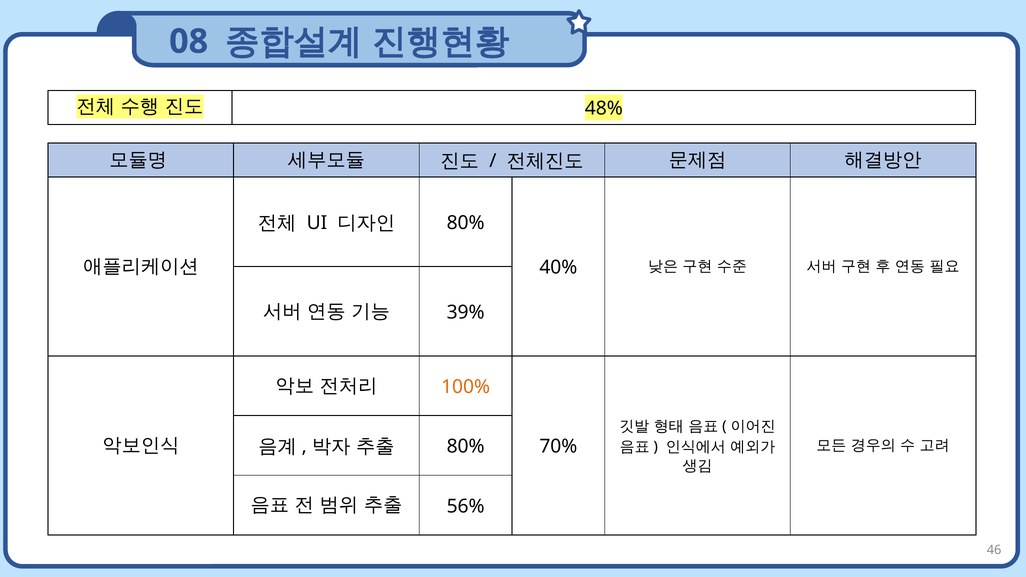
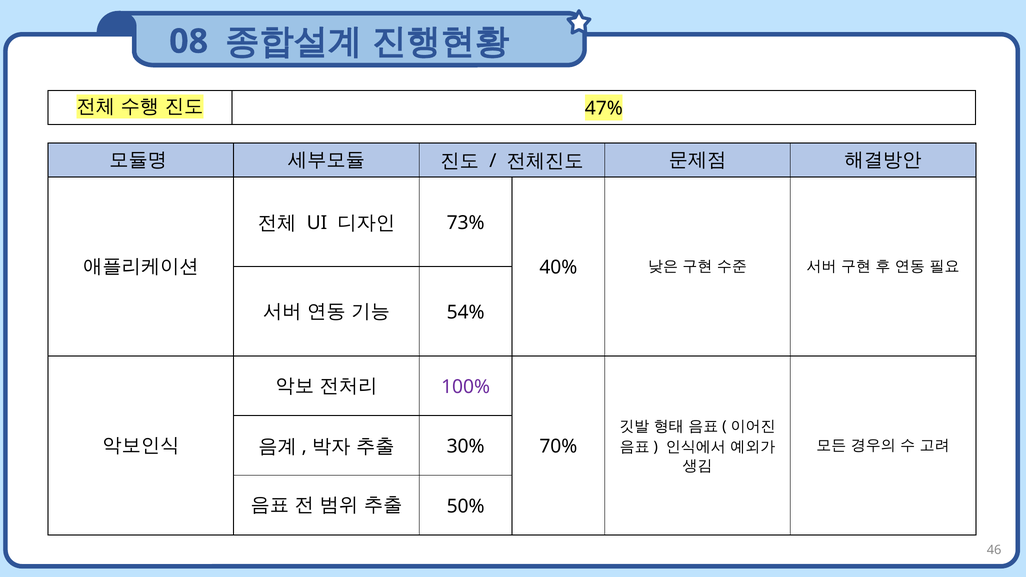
48%: 48% -> 47% (604, 109)
80%: 80% -> 73% (466, 223)
39%: 39% -> 54% (466, 312)
100% colour: orange -> purple (466, 387)
80%: 80% -> 30% (466, 447)
56%: 56% -> 50% (466, 506)
